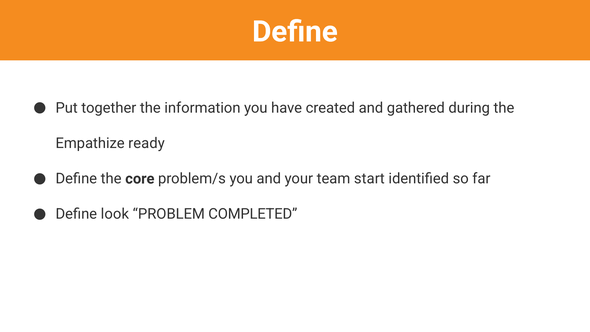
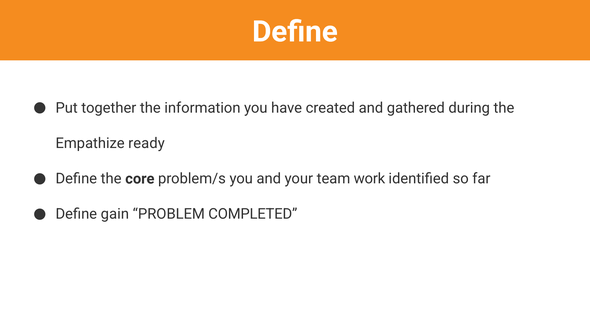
start: start -> work (369, 179)
look: look -> gain (115, 214)
